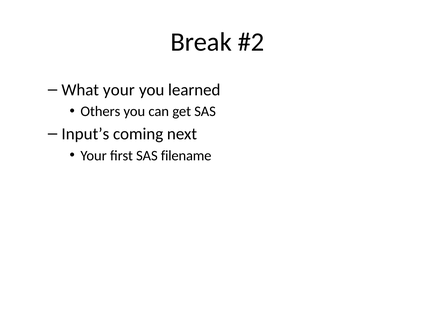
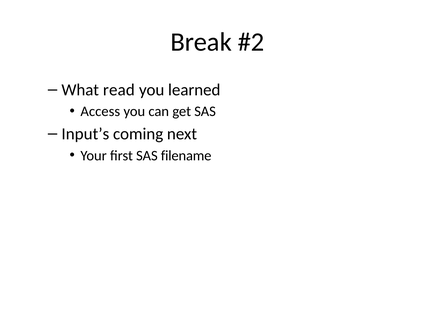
What your: your -> read (119, 90)
Others: Others -> Access (100, 111)
